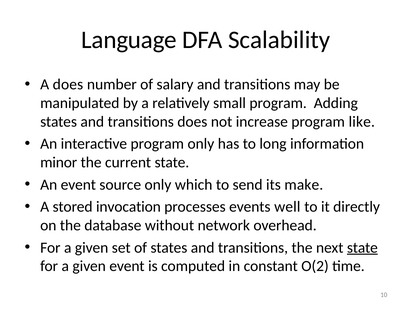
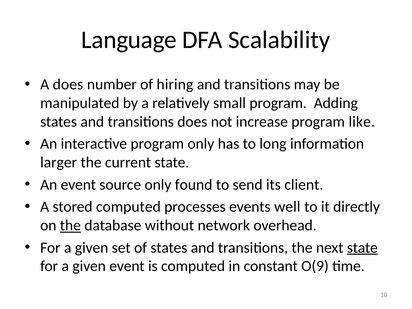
salary: salary -> hiring (175, 85)
minor: minor -> larger (59, 162)
which: which -> found (194, 185)
make: make -> client (304, 185)
stored invocation: invocation -> computed (128, 207)
the underline: none -> present (70, 225)
O(2: O(2 -> O(9 (315, 266)
